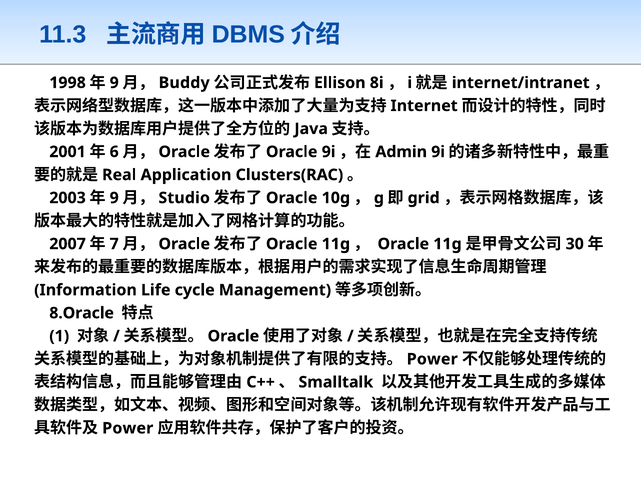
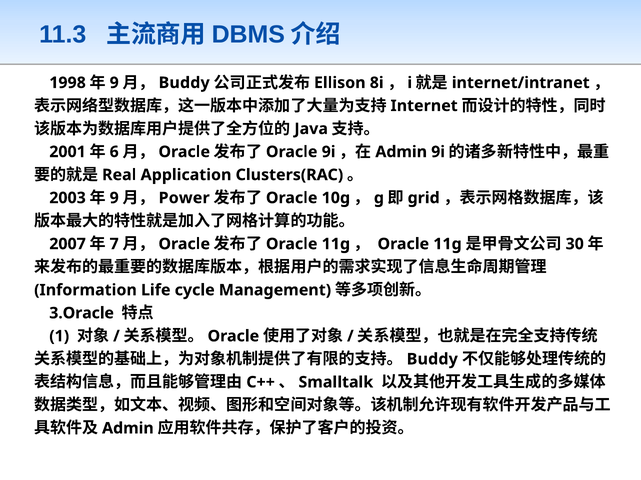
Studio: Studio -> Power (184, 198)
8.Oracle: 8.Oracle -> 3.Oracle (82, 314)
Power: Power -> Buddy (432, 360)
Power: Power -> Admin (128, 429)
